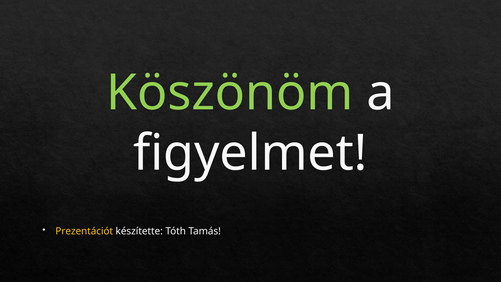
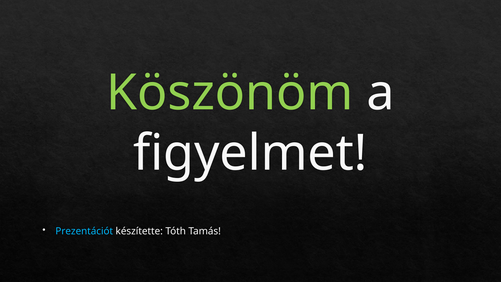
Prezentációt colour: yellow -> light blue (84, 231)
